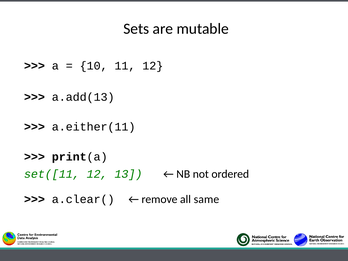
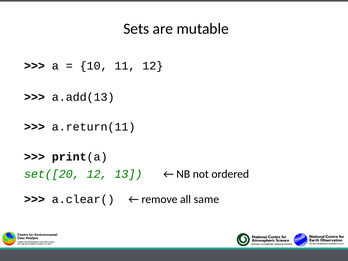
a.either(11: a.either(11 -> a.return(11 (94, 127)
set([11: set([11 -> set([20 (52, 174)
